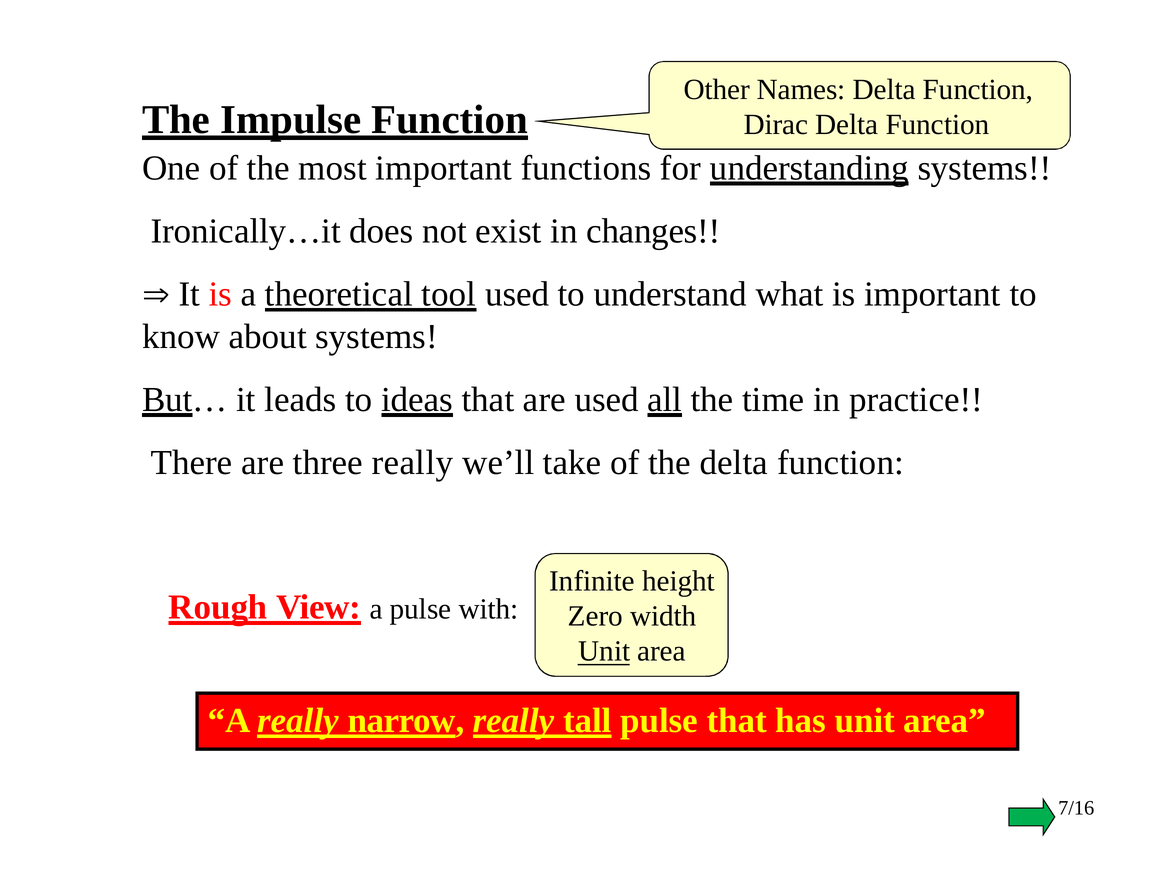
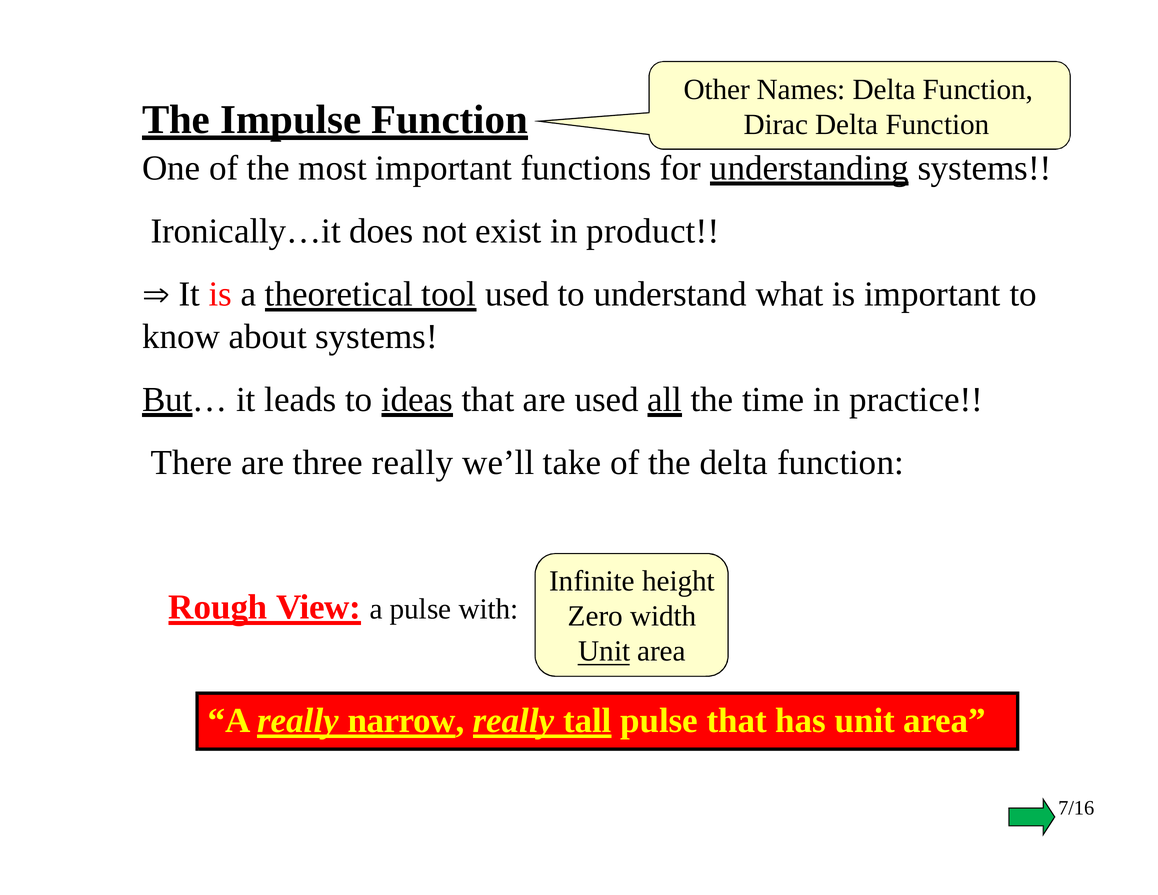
changes: changes -> product (653, 231)
